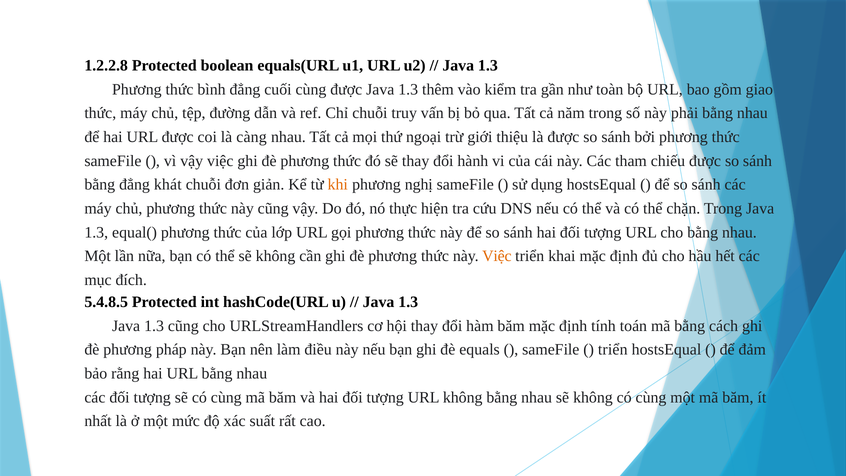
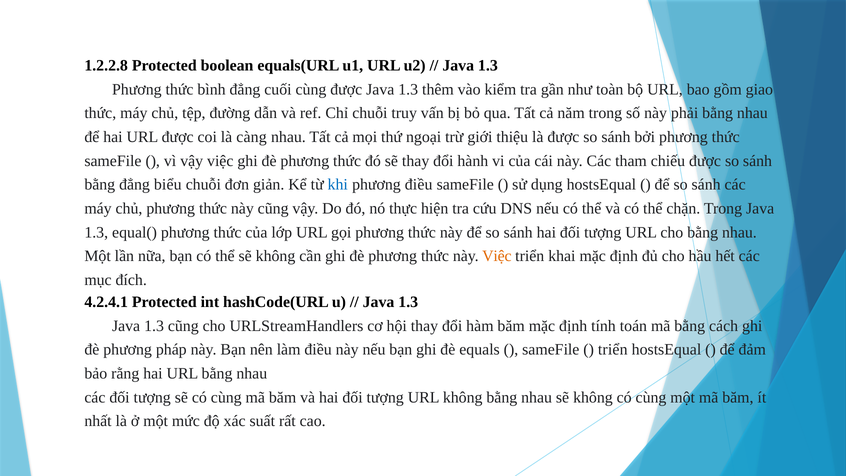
khát: khát -> biểu (168, 185)
khi colour: orange -> blue (338, 185)
phương nghị: nghị -> điều (419, 185)
5.4.8.5: 5.4.8.5 -> 4.2.4.1 (106, 302)
